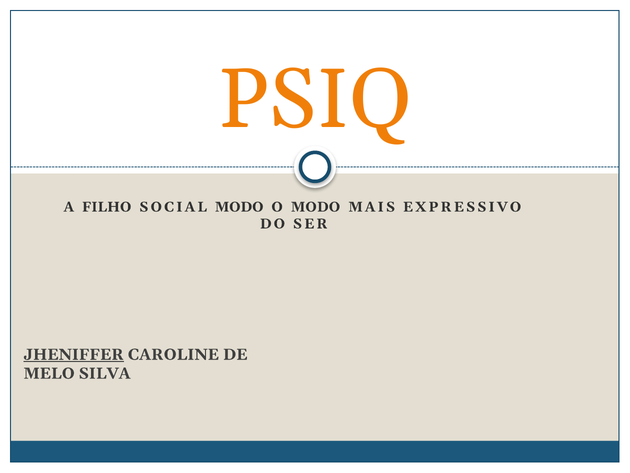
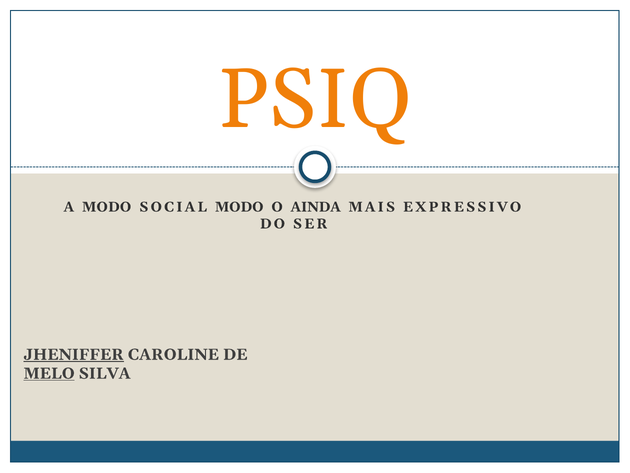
A FILHO: FILHO -> MODO (107, 207)
O MODO: MODO -> AINDA (316, 207)
MELO underline: none -> present (49, 373)
